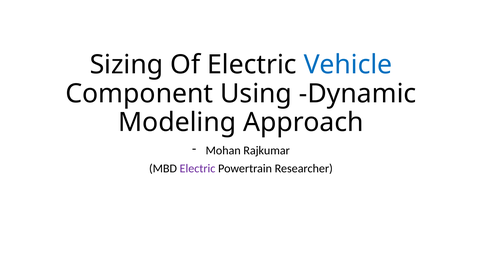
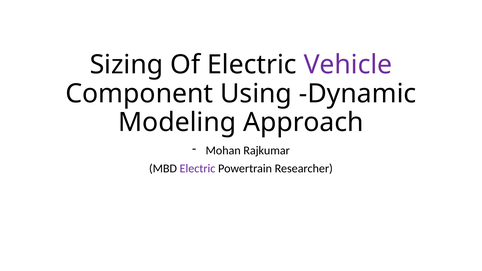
Vehicle colour: blue -> purple (348, 65)
